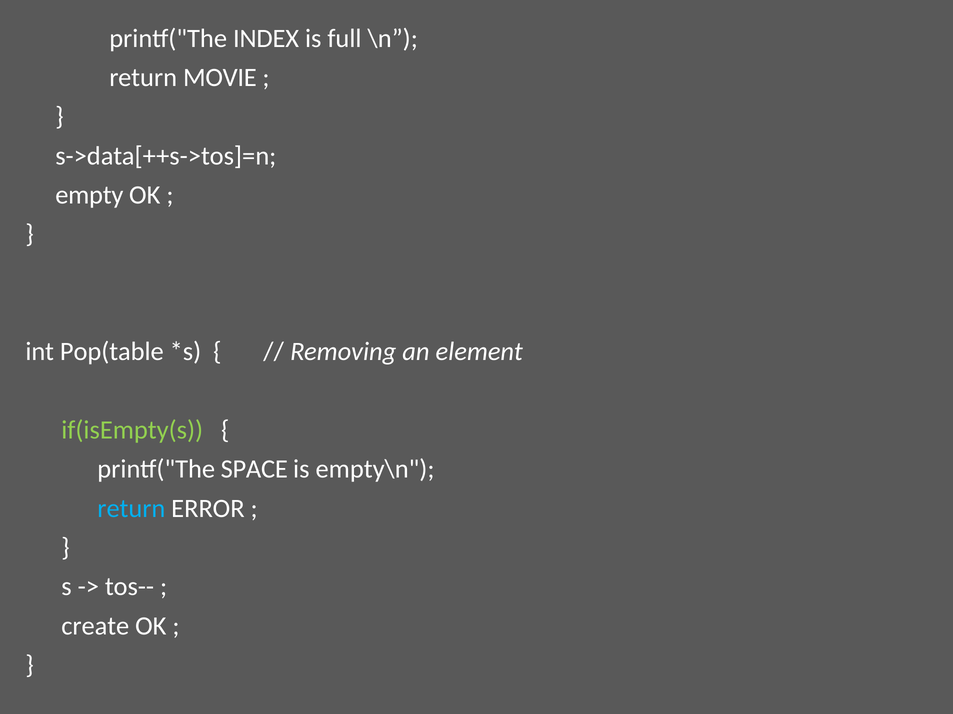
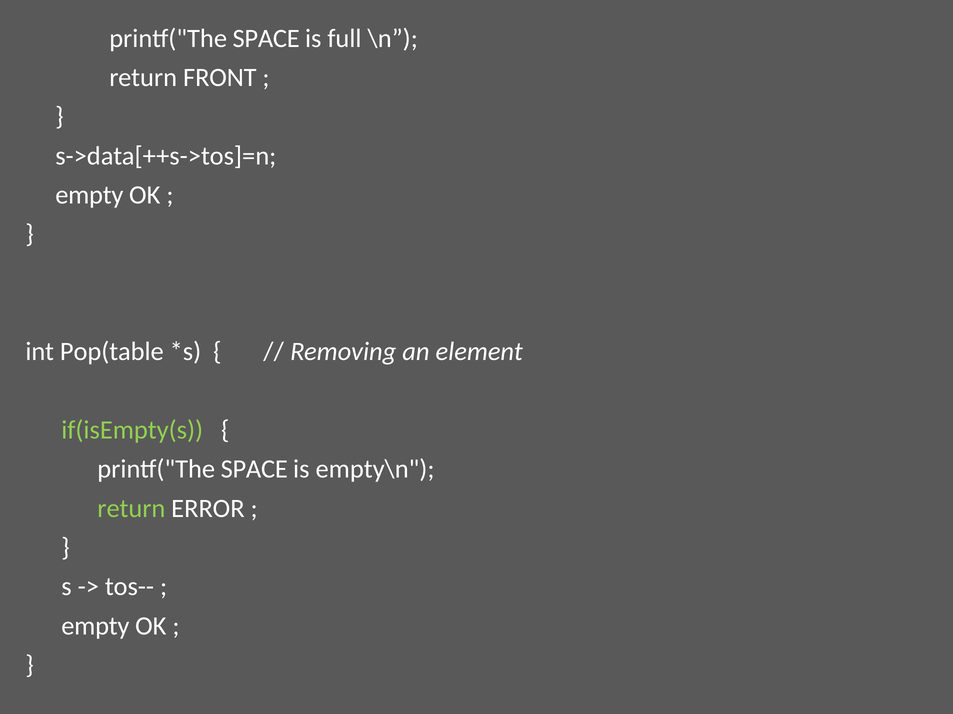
INDEX: INDEX -> SPACE (266, 38)
MOVIE: MOVIE -> FRONT (220, 78)
return colour: light blue -> light green (131, 509)
create: create -> empty (95, 627)
